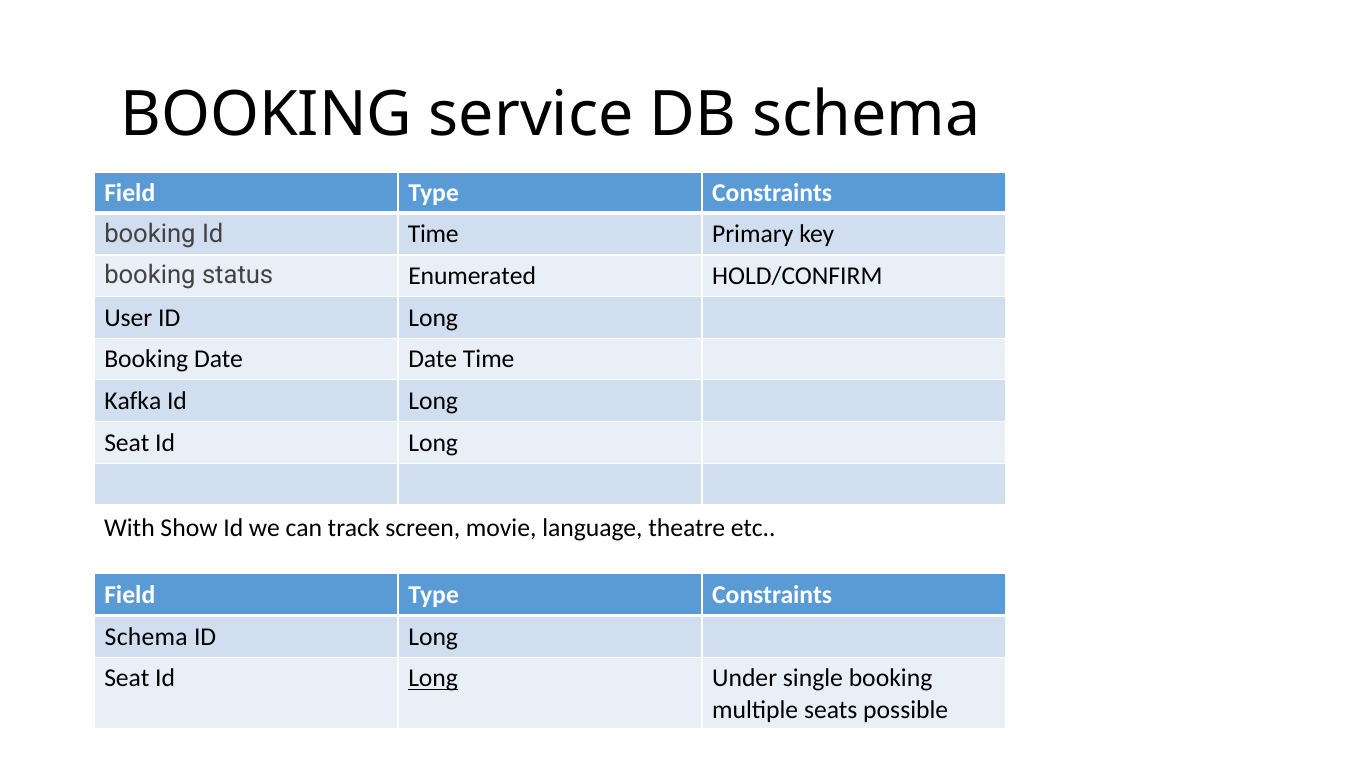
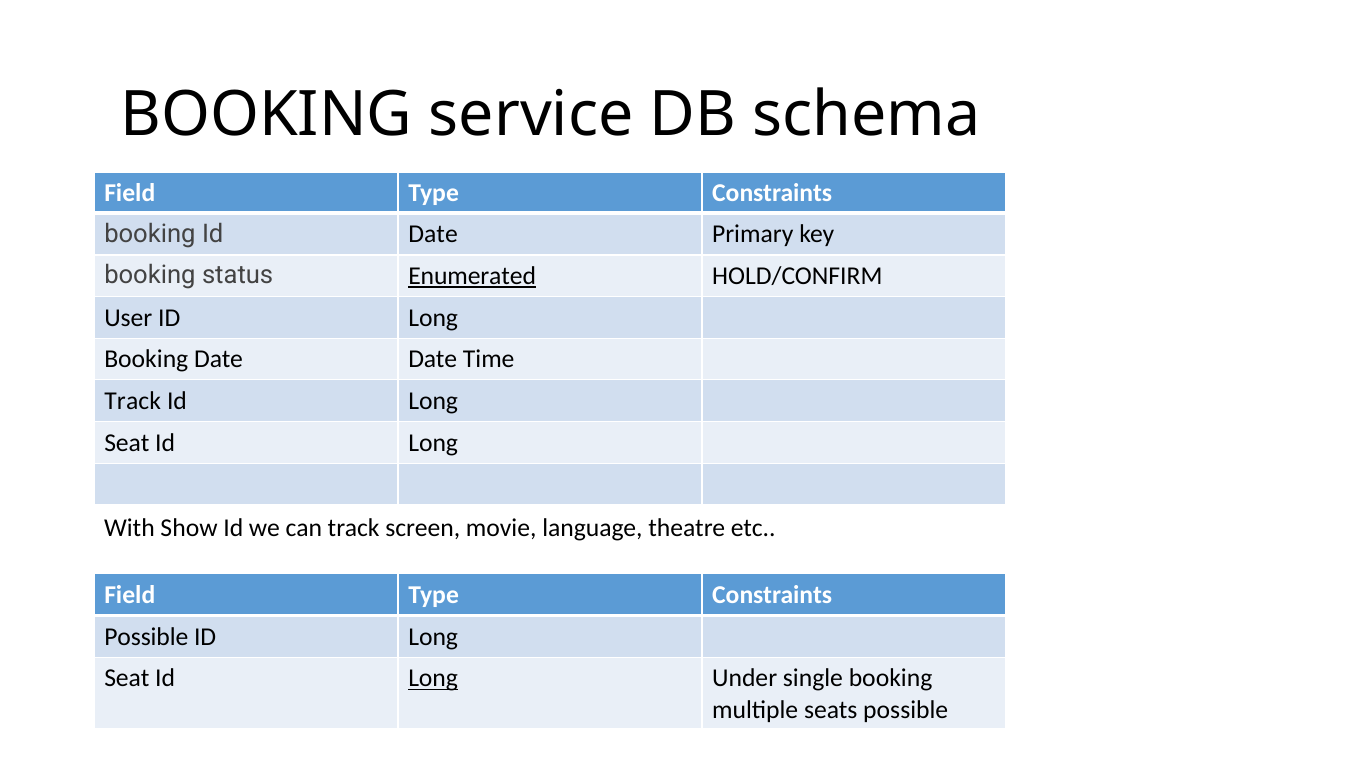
Id Time: Time -> Date (433, 234)
Enumerated underline: none -> present (472, 276)
Kafka: Kafka -> Track (133, 401)
Schema: Schema -> Possible (146, 636)
